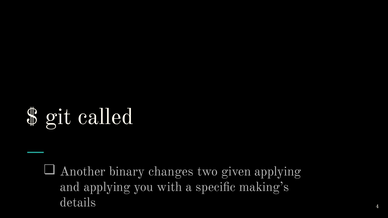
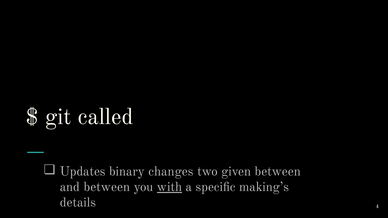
Another: Another -> Updates (83, 172)
given applying: applying -> between (278, 172)
and applying: applying -> between (107, 187)
with underline: none -> present (170, 187)
